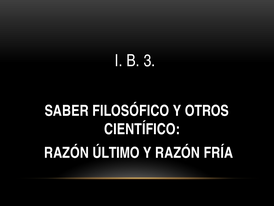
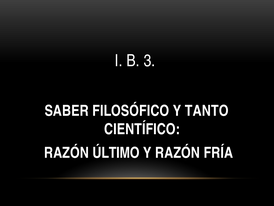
OTROS: OTROS -> TANTO (207, 111)
